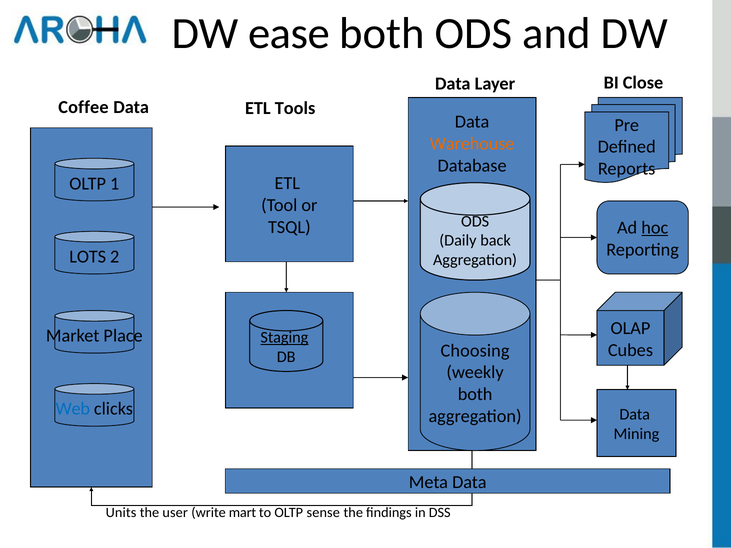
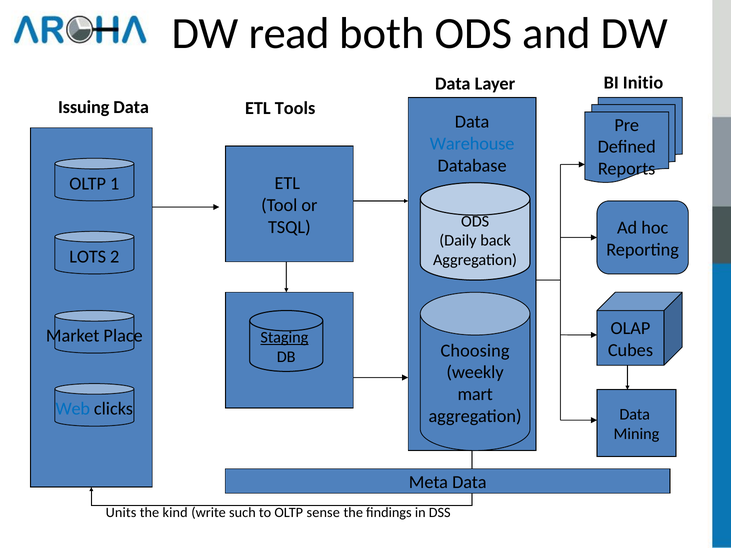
ease: ease -> read (289, 34)
Close: Close -> Initio (643, 83)
Coffee: Coffee -> Issuing (84, 107)
Warehouse colour: orange -> blue (472, 144)
hoc underline: present -> none (655, 228)
both: both -> mart (475, 395)
user: user -> kind (175, 513)
mart: mart -> such (242, 513)
